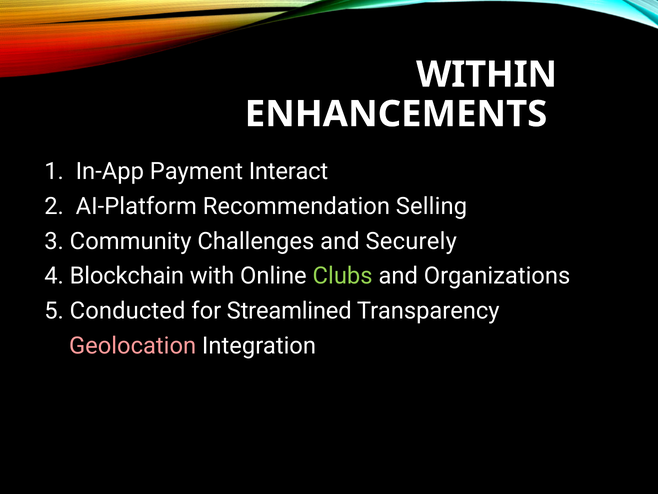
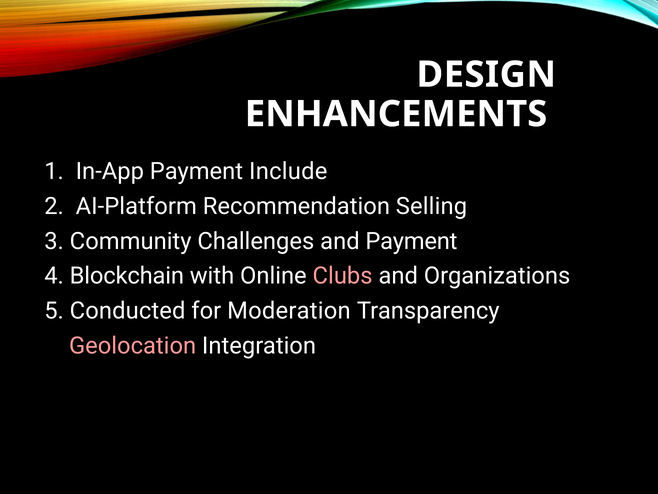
WITHIN: WITHIN -> DESIGN (486, 75)
Interact: Interact -> Include (288, 171)
and Securely: Securely -> Payment (411, 241)
Clubs colour: light green -> pink (343, 276)
Streamlined: Streamlined -> Moderation (289, 311)
